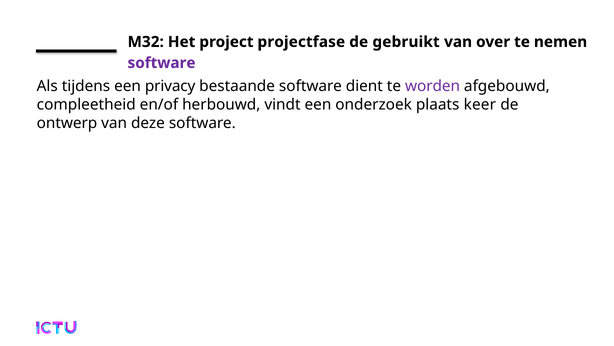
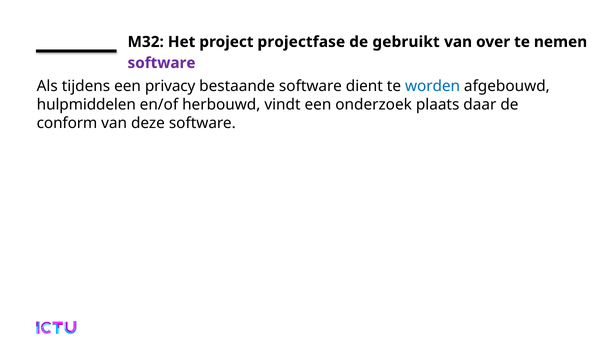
worden colour: purple -> blue (433, 86)
compleetheid: compleetheid -> hulpmiddelen (86, 105)
keer: keer -> daar (480, 105)
ontwerp: ontwerp -> conform (67, 123)
